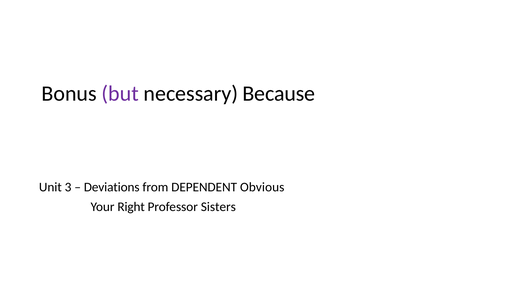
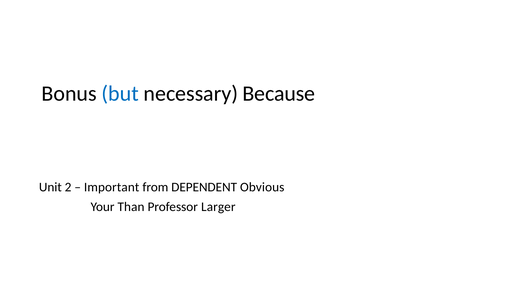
but colour: purple -> blue (120, 94)
3: 3 -> 2 (68, 188)
Deviations: Deviations -> Important (112, 188)
Right: Right -> Than (131, 207)
Sisters: Sisters -> Larger (218, 207)
